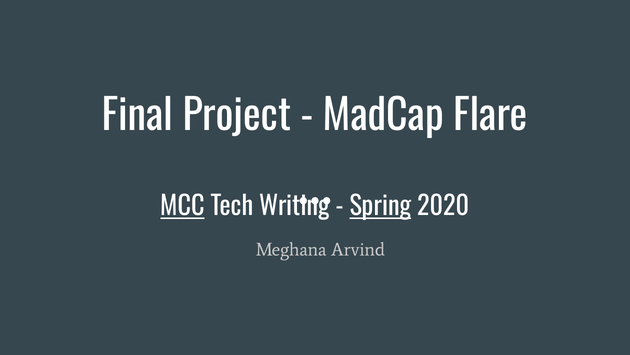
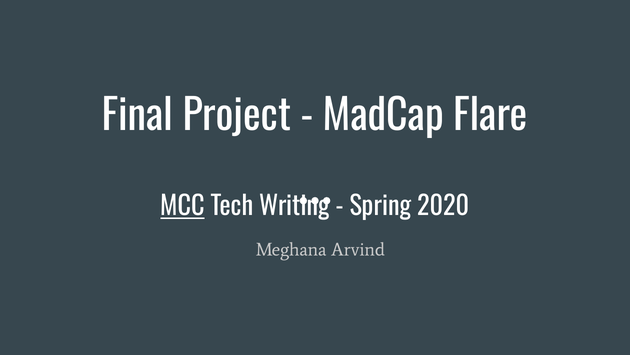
Spring underline: present -> none (380, 206)
